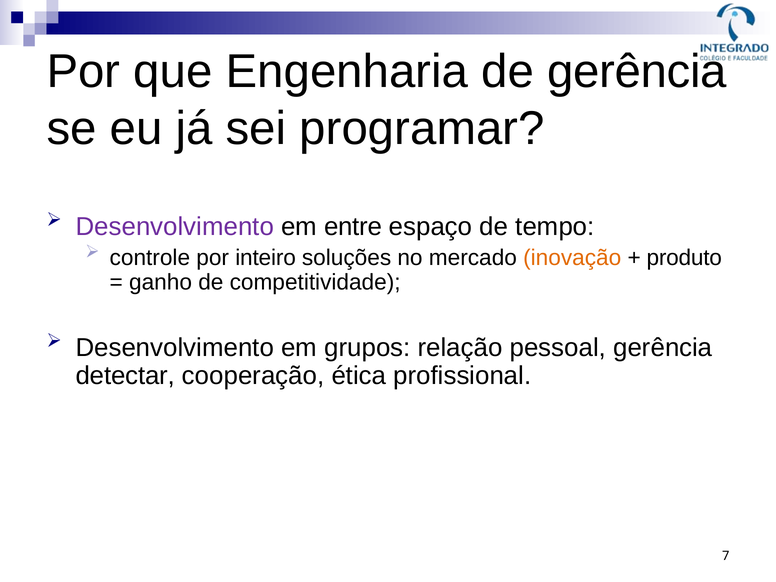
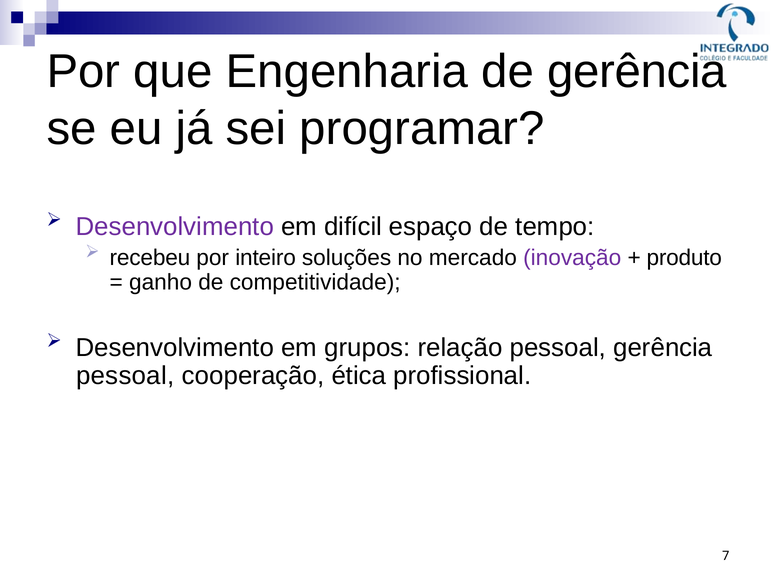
entre: entre -> difícil (353, 227)
controle: controle -> recebeu (150, 258)
inovação colour: orange -> purple (572, 258)
detectar: detectar -> pessoal (125, 376)
